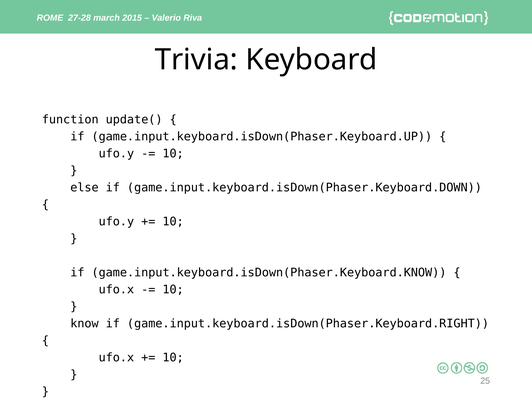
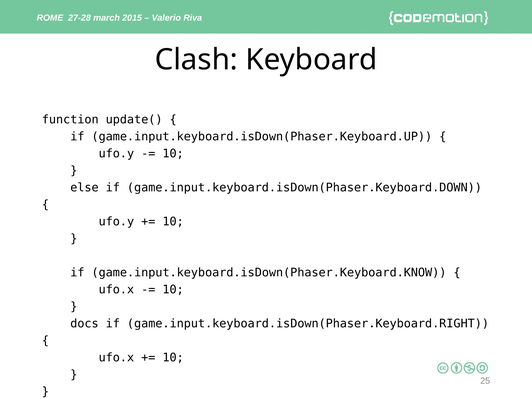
Trivia: Trivia -> Clash (196, 60)
know: know -> docs (84, 324)
